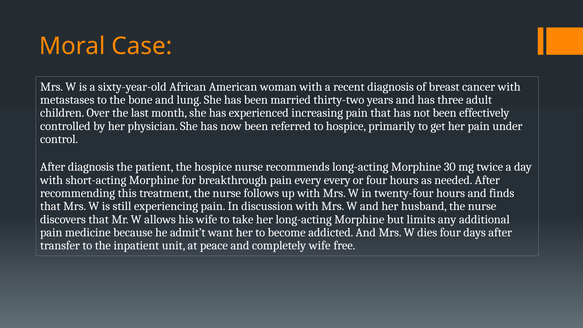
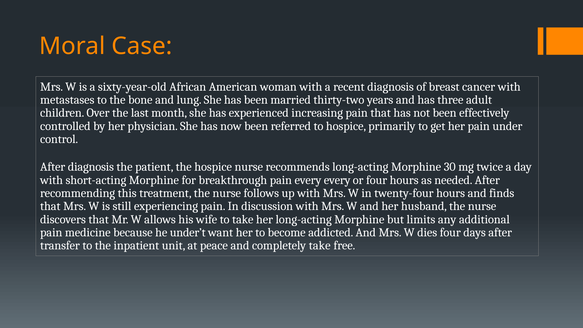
admit’t: admit’t -> under’t (188, 232)
completely wife: wife -> take (320, 246)
